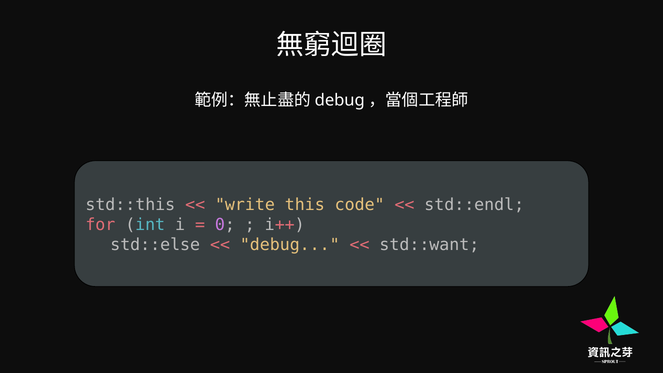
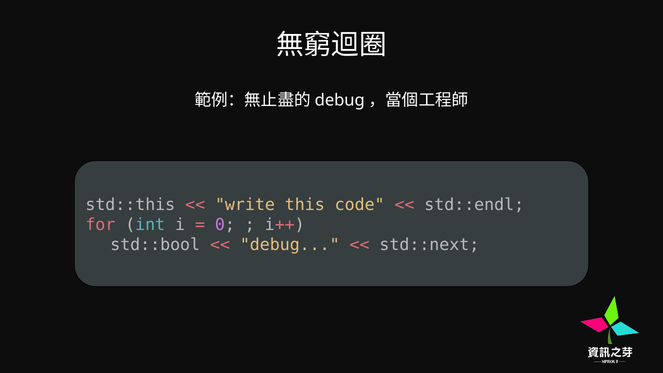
std::else: std::else -> std::bool (155, 245)
std::want: std::want -> std::next (429, 245)
